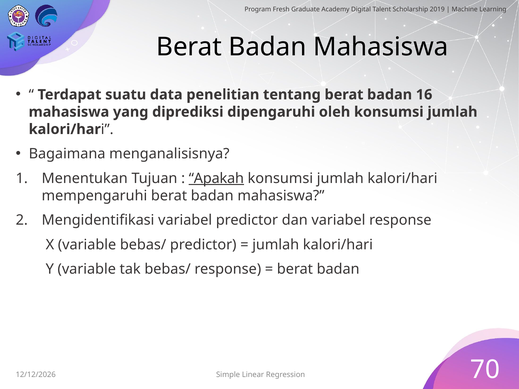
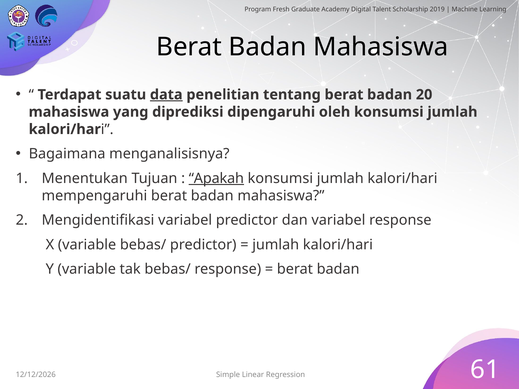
data underline: none -> present (166, 95)
16: 16 -> 20 (424, 95)
70: 70 -> 61 (485, 370)
